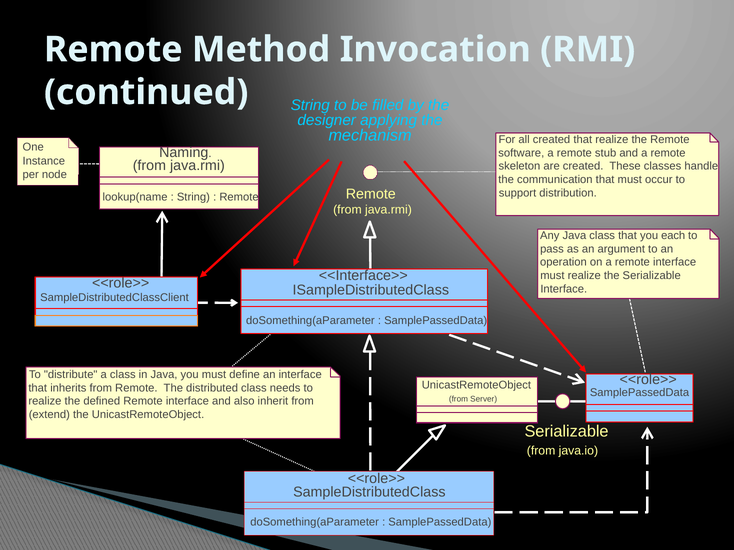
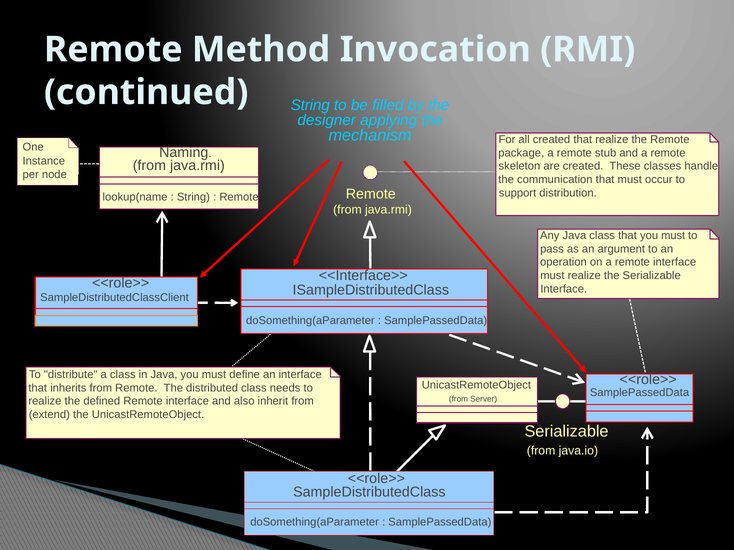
software: software -> package (521, 153)
that you each: each -> must (673, 236)
